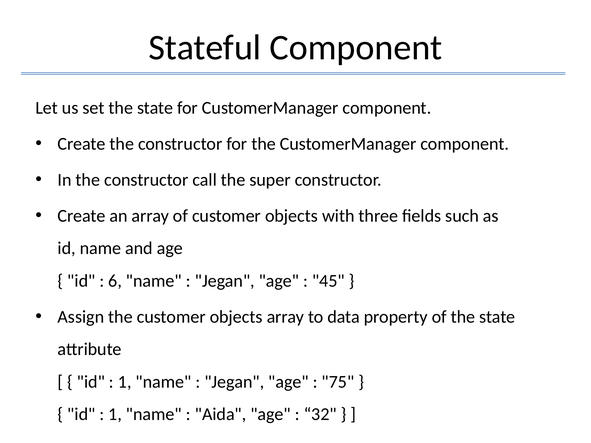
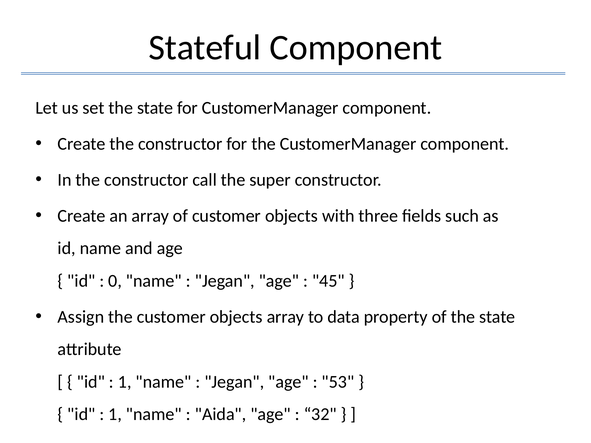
6: 6 -> 0 (115, 281)
75: 75 -> 53 (338, 382)
